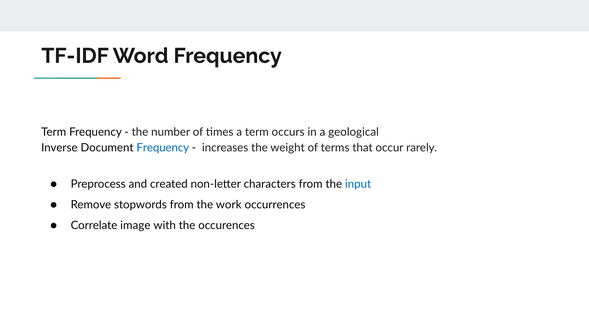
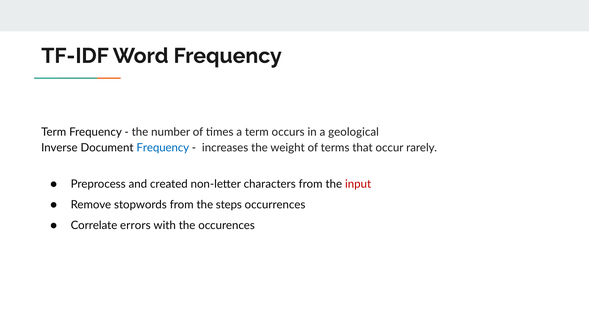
input colour: blue -> red (358, 184)
work: work -> steps (229, 205)
image: image -> errors (135, 226)
